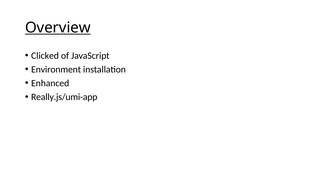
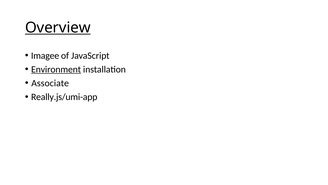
Clicked: Clicked -> Imagee (45, 55)
Environment underline: none -> present (56, 69)
Enhanced: Enhanced -> Associate (50, 83)
